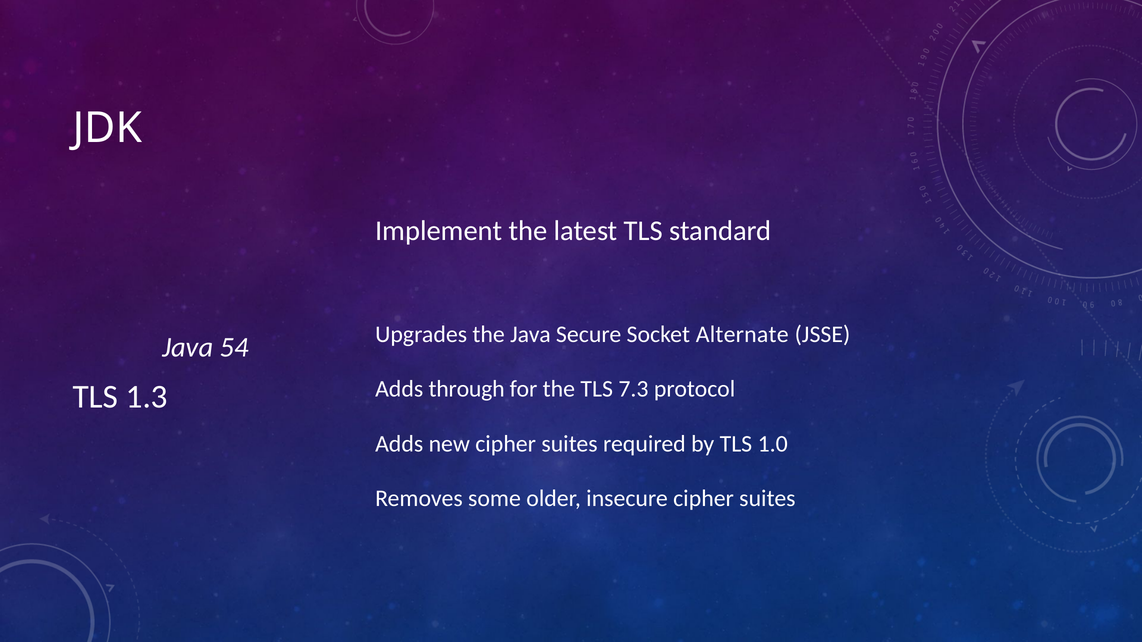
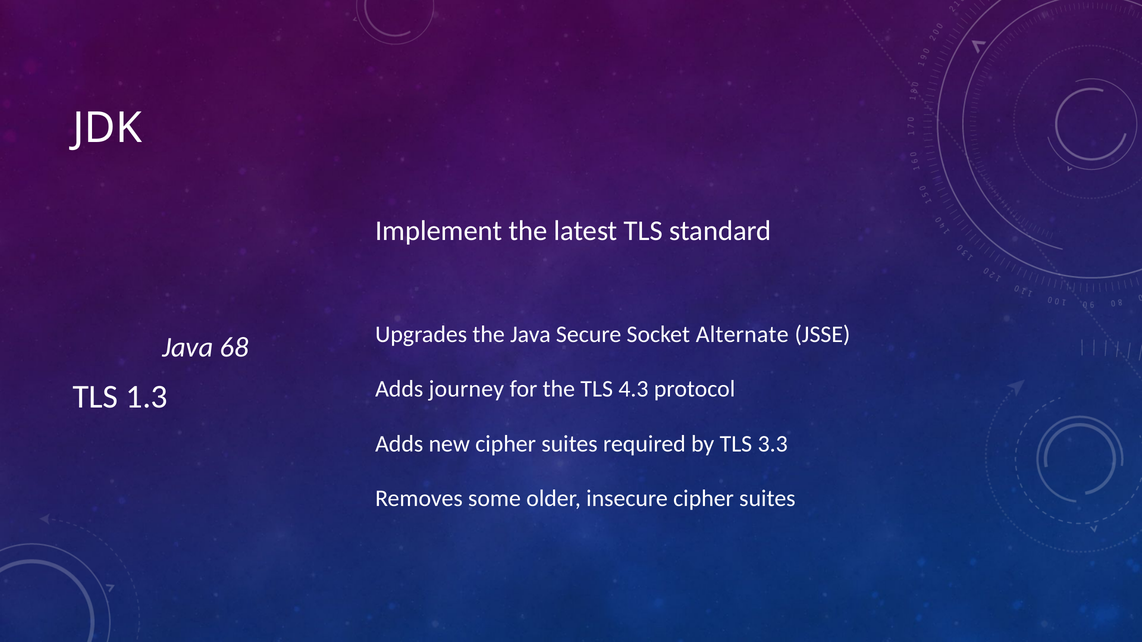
54: 54 -> 68 (234, 348)
through: through -> journey (466, 389)
7.3: 7.3 -> 4.3 (633, 389)
1.0: 1.0 -> 3.3 (773, 444)
